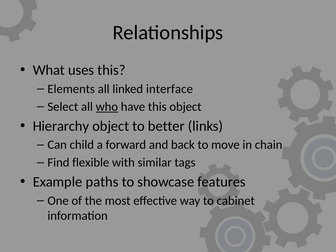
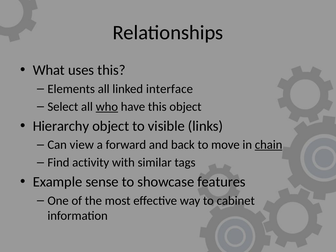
better: better -> visible (166, 126)
child: child -> view (82, 145)
chain underline: none -> present (269, 145)
flexible: flexible -> activity (91, 163)
paths: paths -> sense (102, 182)
